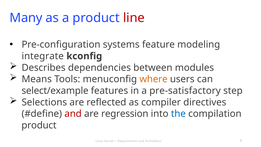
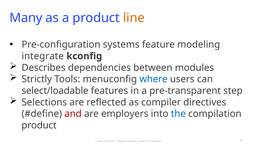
line colour: red -> orange (134, 18)
Means: Means -> Strictly (37, 79)
where colour: orange -> blue (154, 79)
select/example: select/example -> select/loadable (55, 91)
pre-satisfactory: pre-satisfactory -> pre-transparent (185, 91)
regression: regression -> employers (125, 114)
